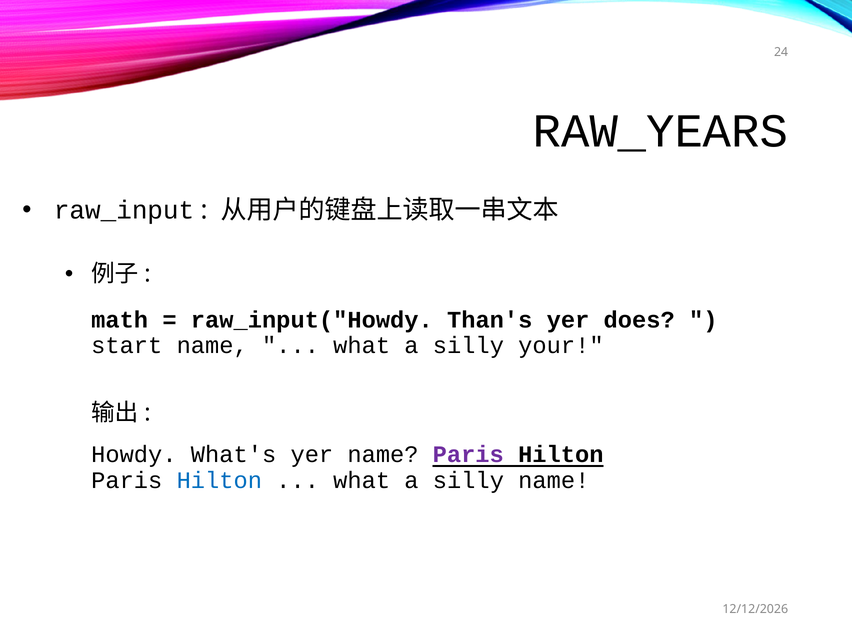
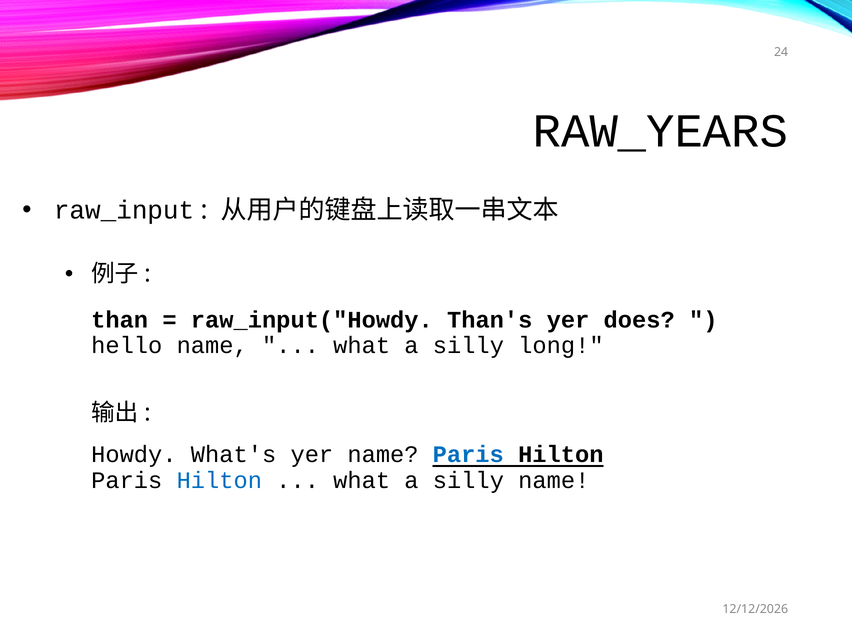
math: math -> than (120, 320)
start: start -> hello (127, 346)
your: your -> long (561, 346)
Paris colour: purple -> blue (468, 455)
